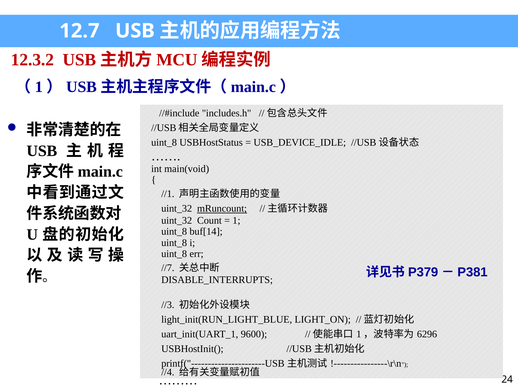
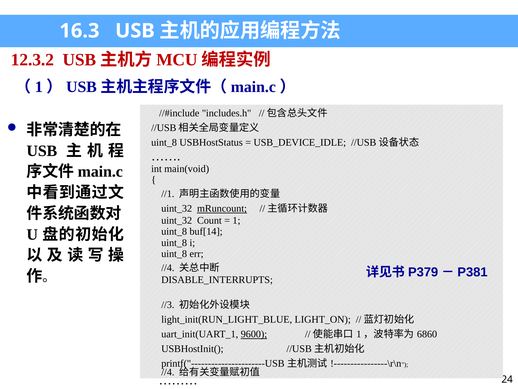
12.7: 12.7 -> 16.3 (79, 31)
//7: //7 -> //4 (168, 268)
9600 underline: none -> present (254, 334)
6296: 6296 -> 6860 (427, 334)
